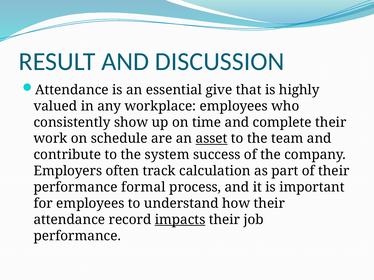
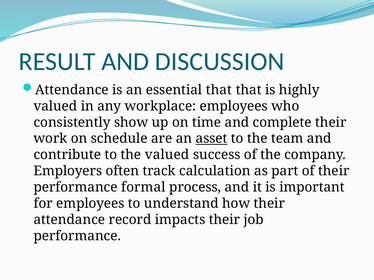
essential give: give -> that (219, 90)
the system: system -> valued (167, 155)
impacts underline: present -> none (180, 220)
